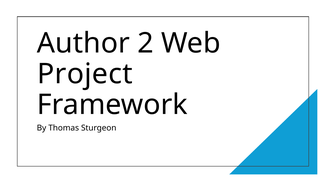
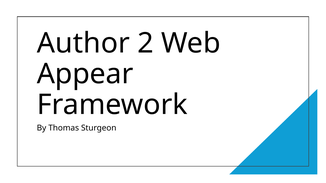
Project: Project -> Appear (85, 74)
